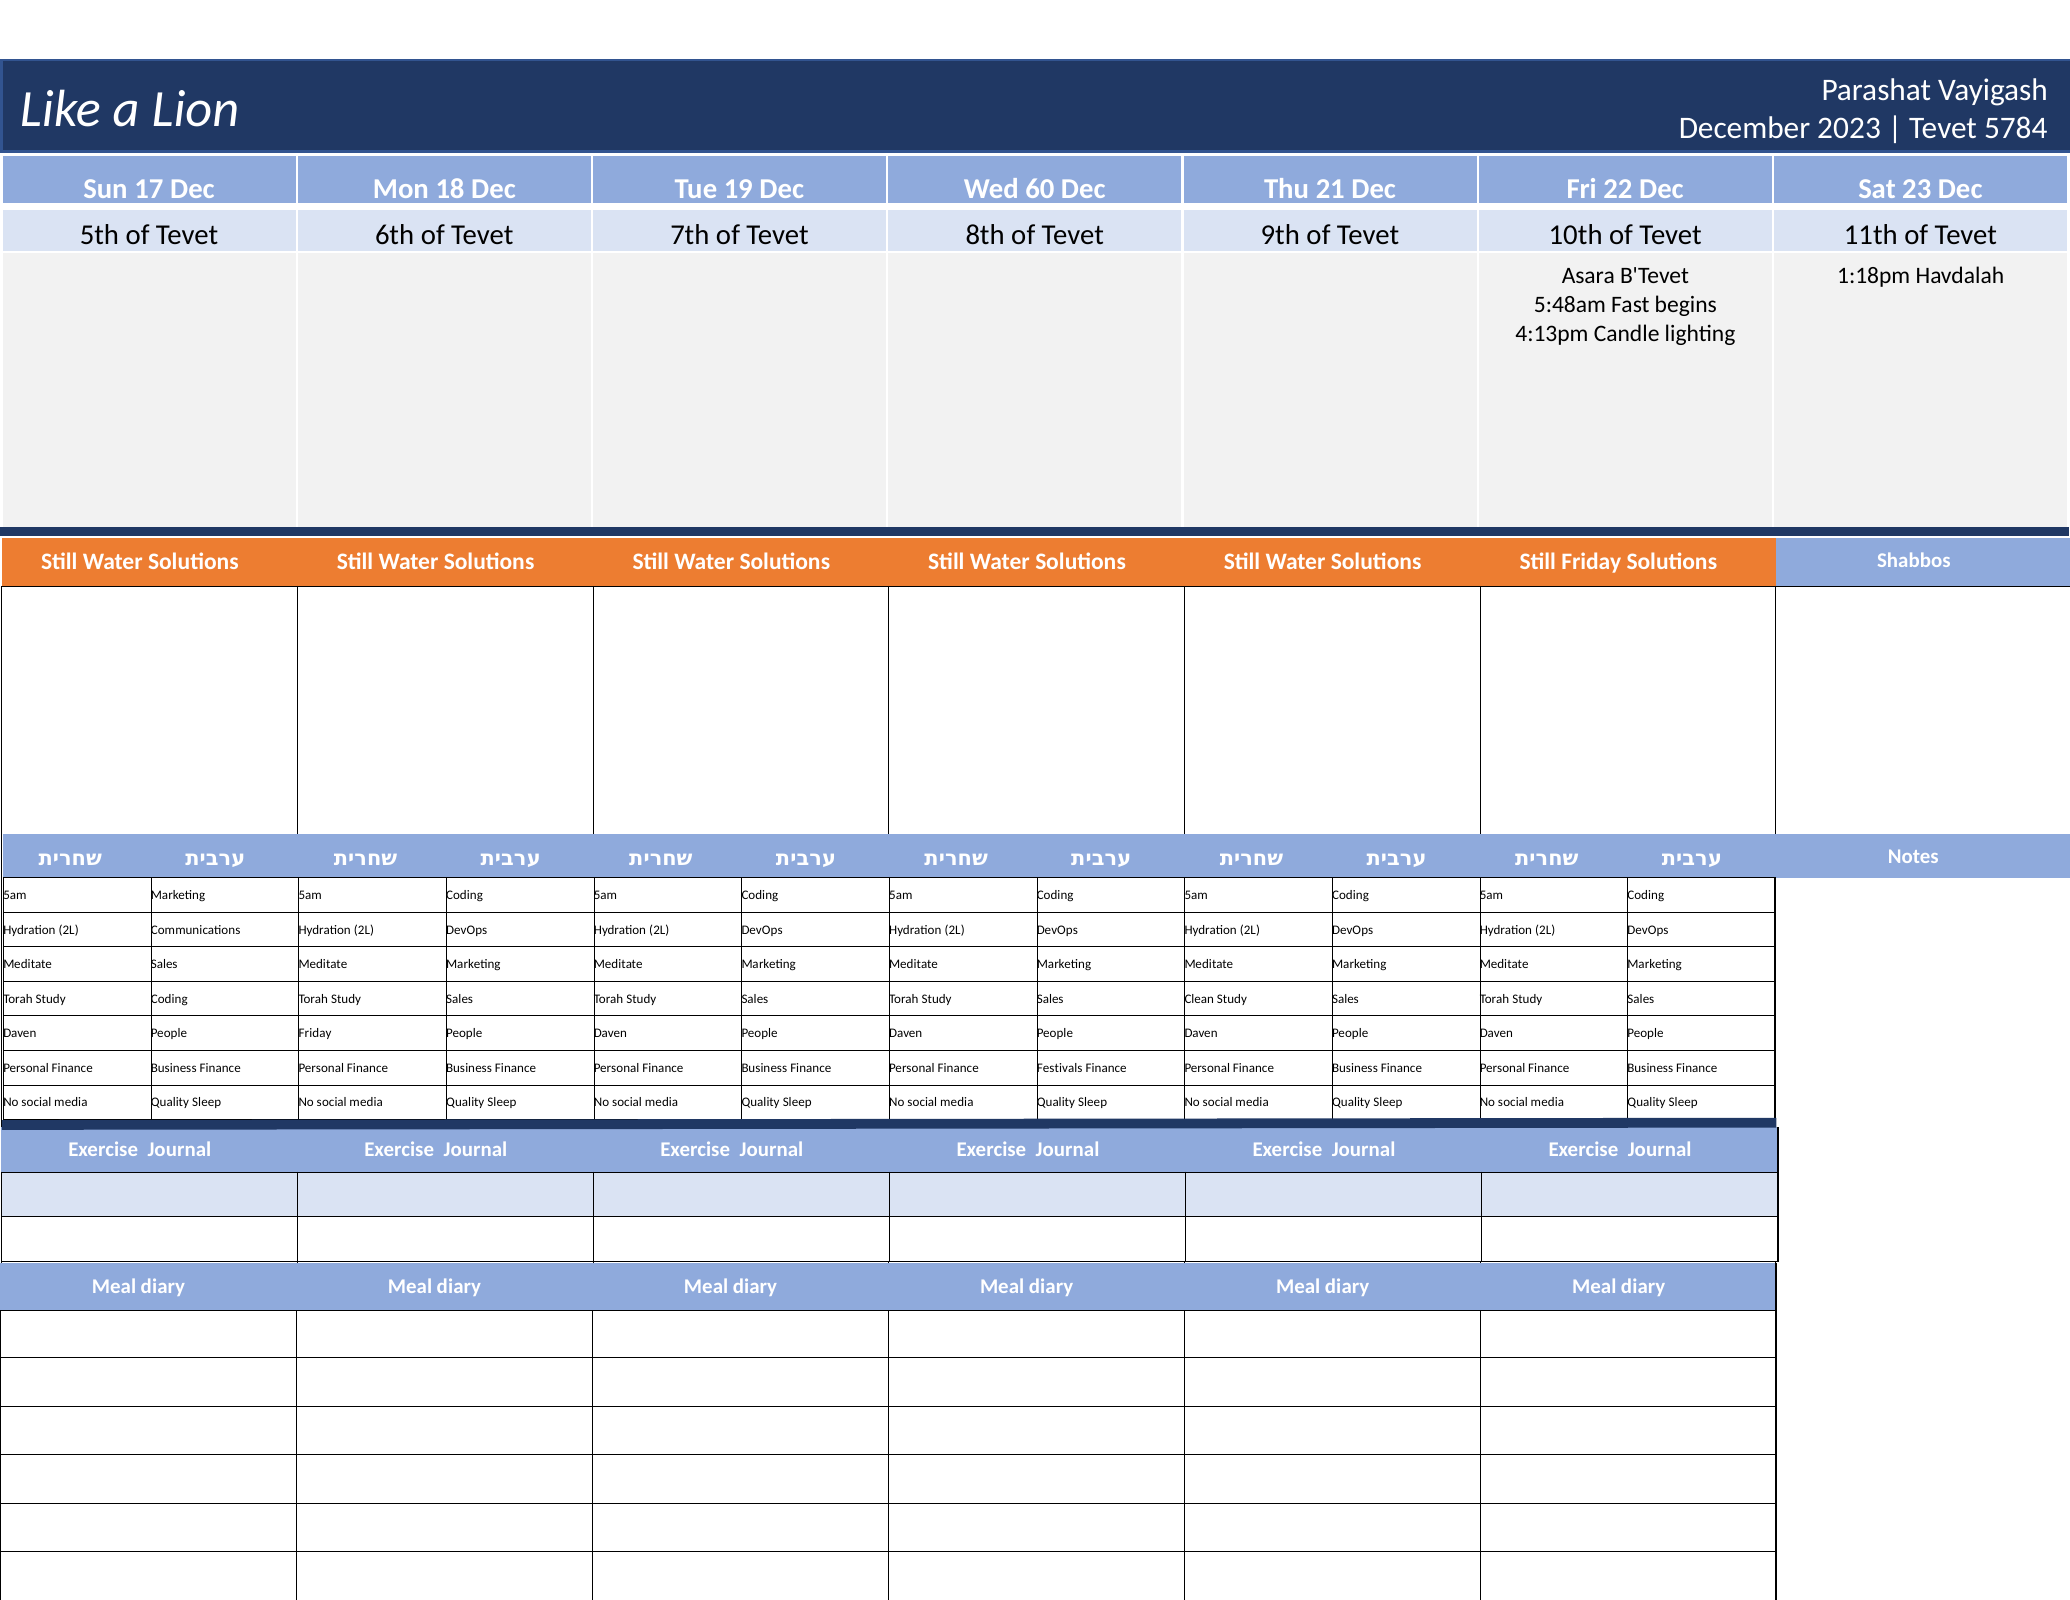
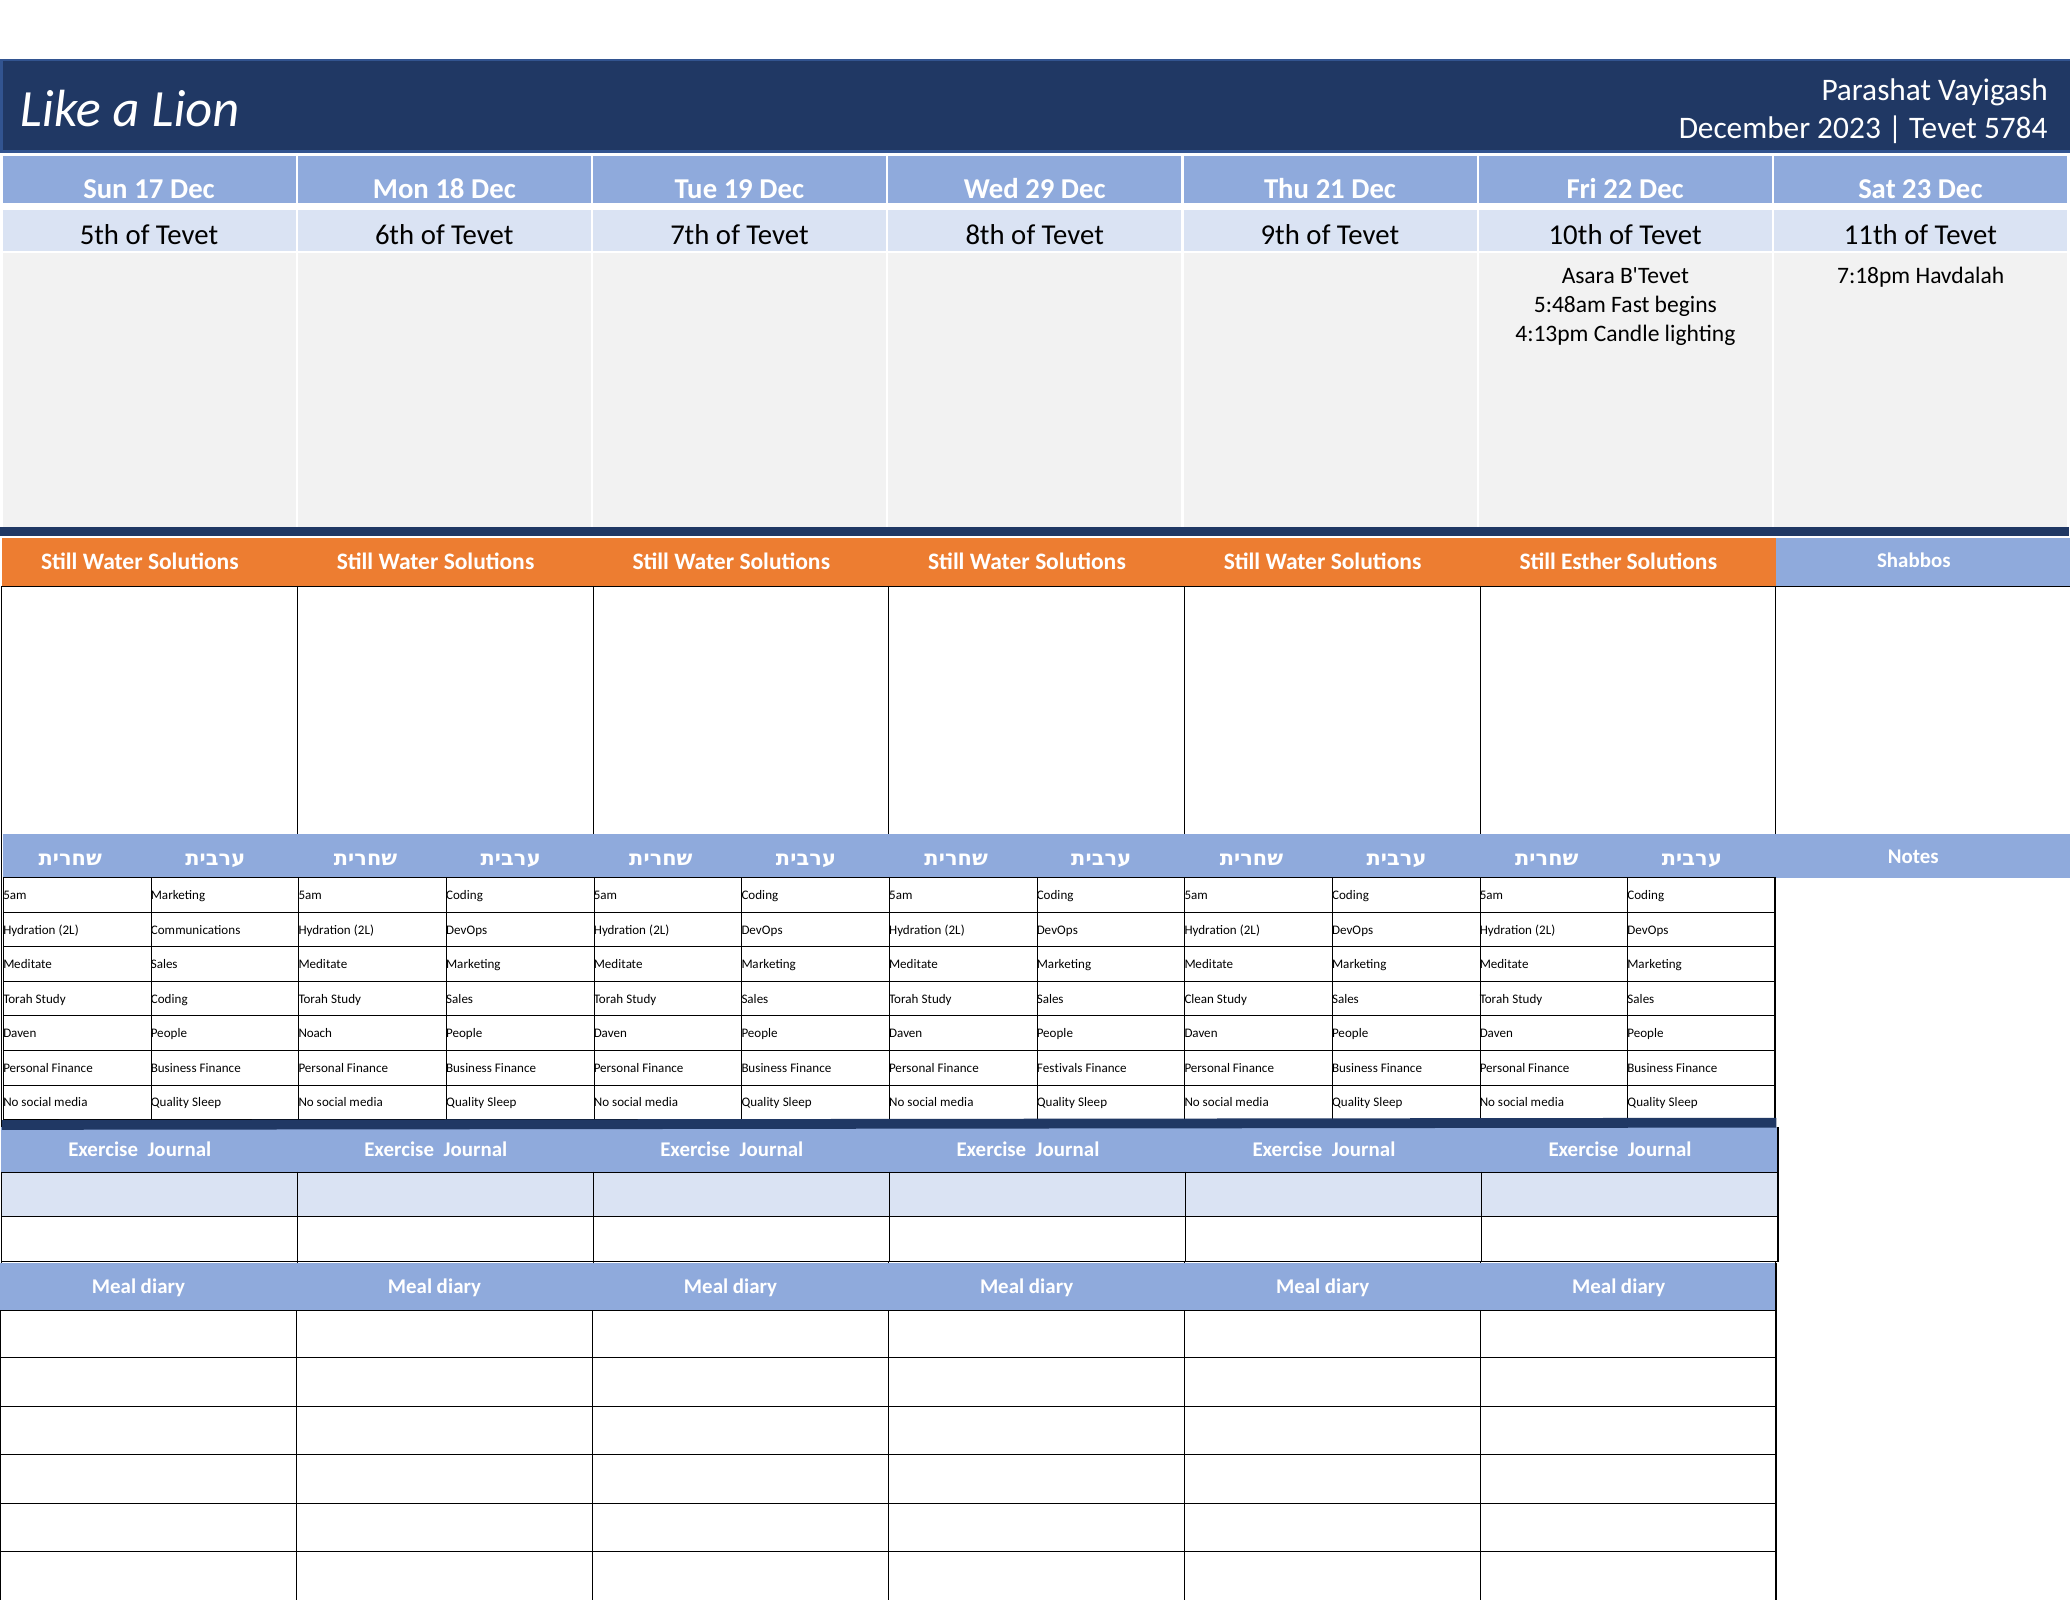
60: 60 -> 29 (1040, 189)
1:18pm: 1:18pm -> 7:18pm (1874, 276)
Still Friday: Friday -> Esther (1591, 562)
People Friday: Friday -> Noach (315, 1033)
